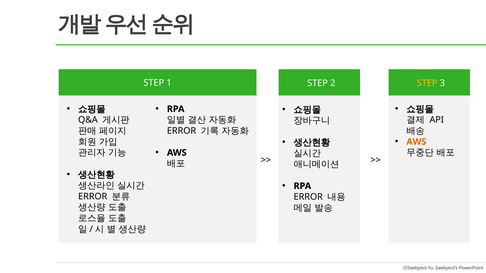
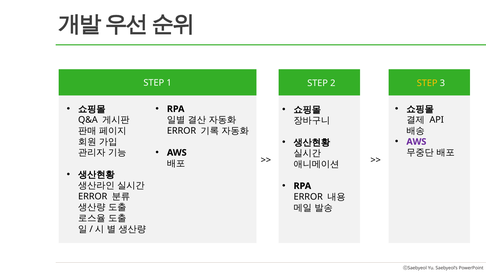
AWS colour: orange -> purple (416, 142)
